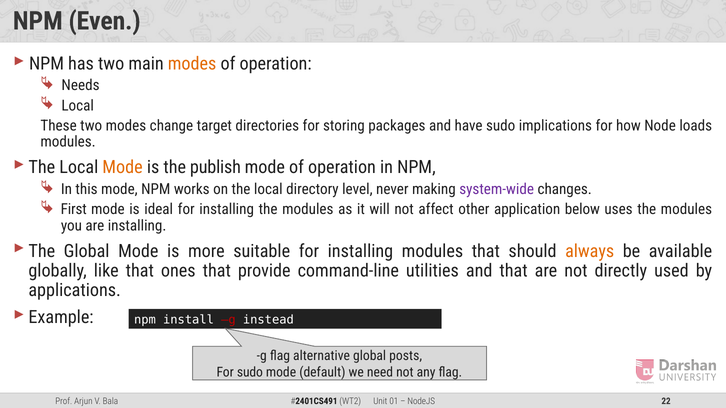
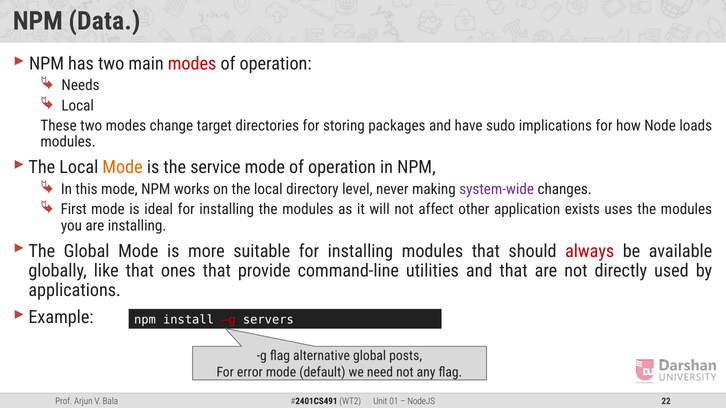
Even: Even -> Data (104, 21)
modes colour: orange -> red (192, 64)
publish: publish -> service (215, 168)
below: below -> exists (582, 210)
always colour: orange -> red (590, 251)
instead: instead -> servers (268, 320)
For sudo: sudo -> error (250, 373)
